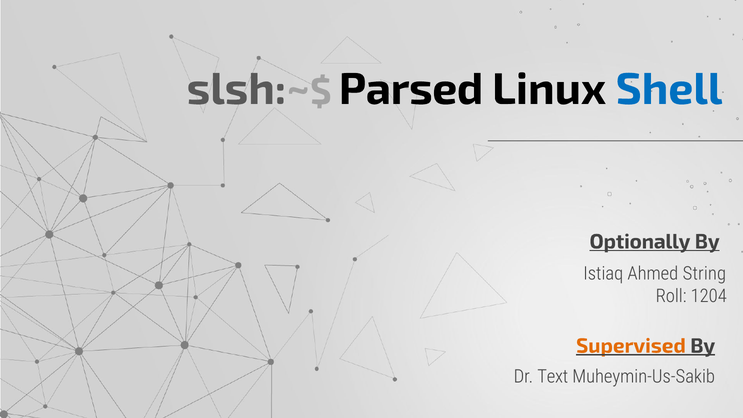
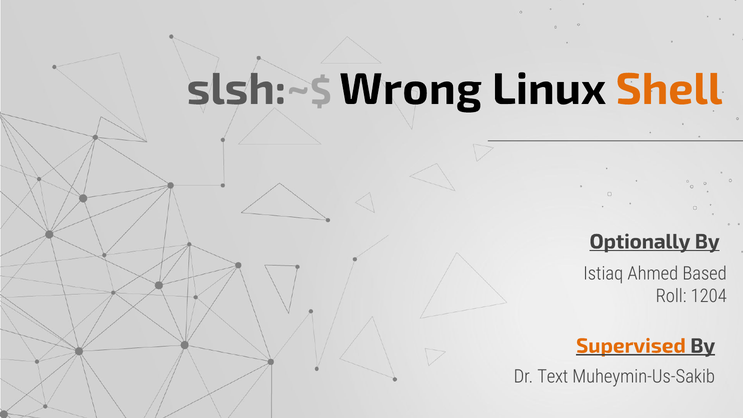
Parsed: Parsed -> Wrong (411, 89)
Shell colour: blue -> orange (669, 89)
String: String -> Based (705, 274)
